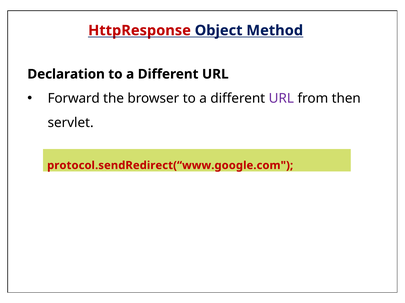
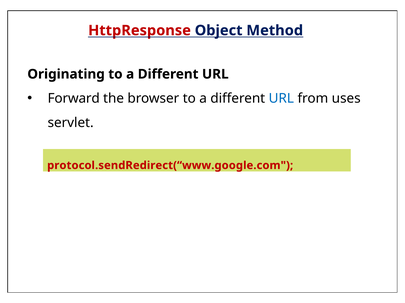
Declaration: Declaration -> Originating (66, 74)
URL colour: purple -> blue (281, 99)
then: then -> uses (346, 99)
